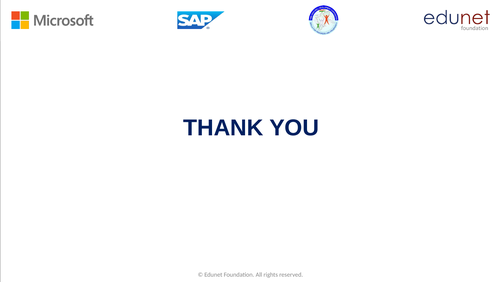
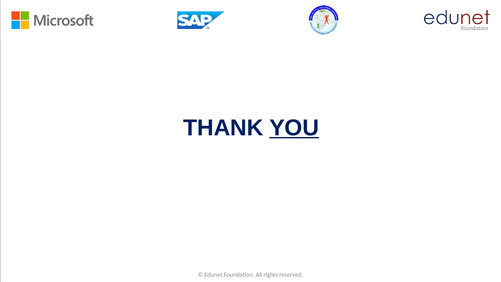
YOU underline: none -> present (294, 128)
